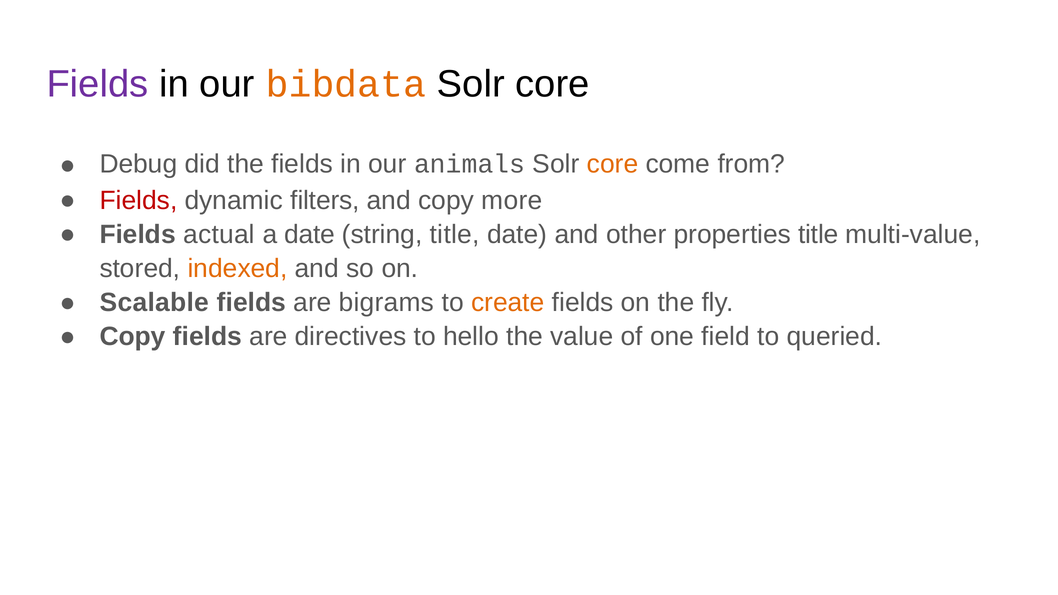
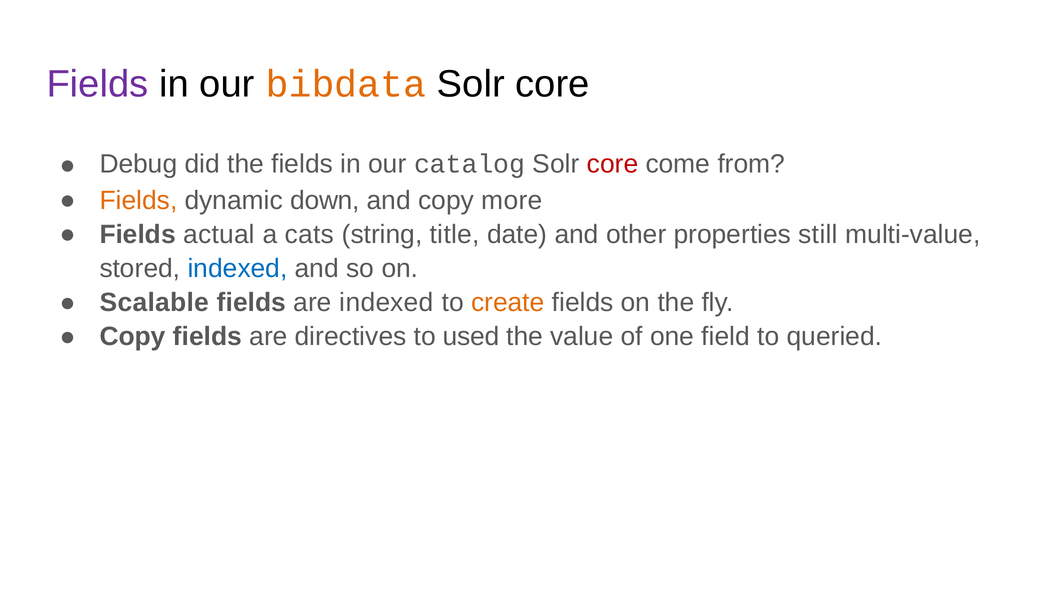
animals: animals -> catalog (470, 164)
core colour: orange -> red (613, 164)
Fields colour: red -> orange (138, 200)
filters: filters -> down (325, 200)
a date: date -> cats (309, 234)
properties title: title -> still (818, 234)
indexed colour: orange -> blue (238, 268)
are bigrams: bigrams -> indexed (387, 302)
hello: hello -> used (471, 336)
